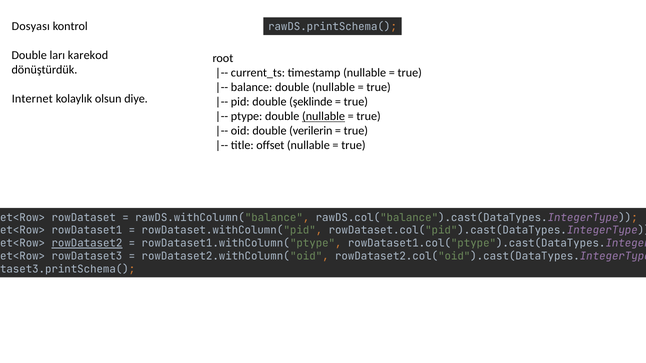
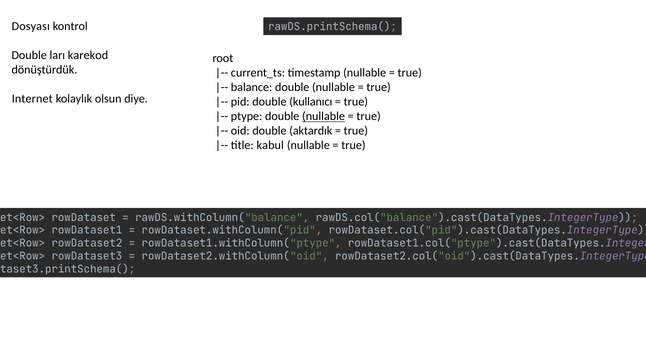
şeklinde: şeklinde -> kullanıcı (311, 102)
verilerin: verilerin -> aktardık (311, 131)
offset: offset -> kabul (270, 146)
rowDataset2 underline: present -> none (87, 244)
